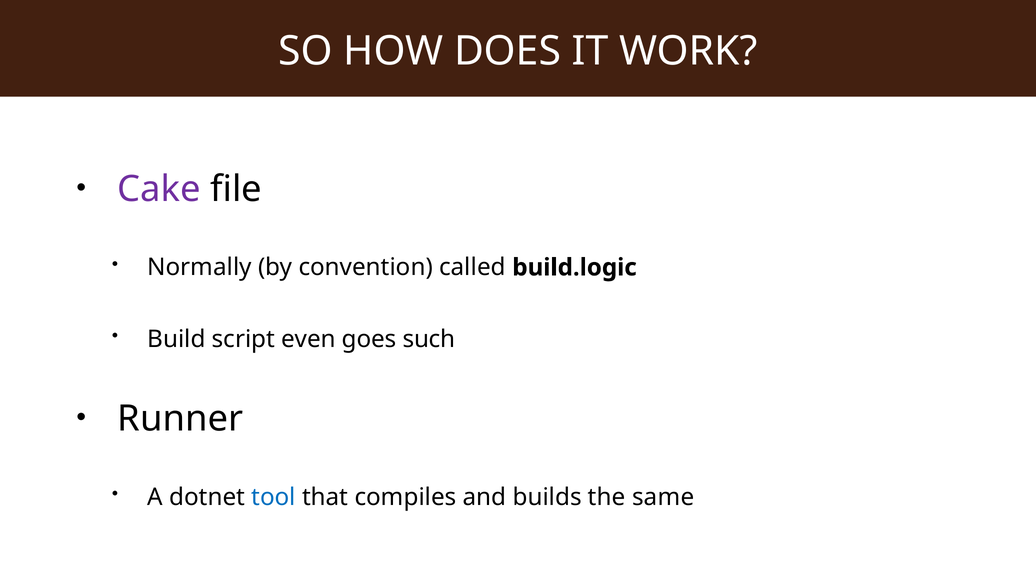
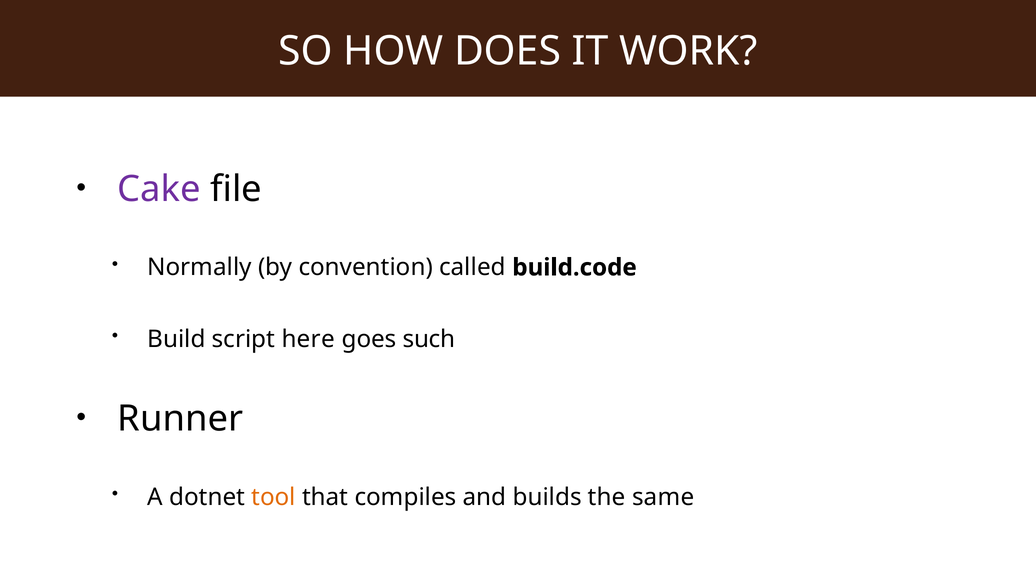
build.logic: build.logic -> build.code (575, 267)
even: even -> here (308, 339)
tool colour: blue -> orange (274, 497)
